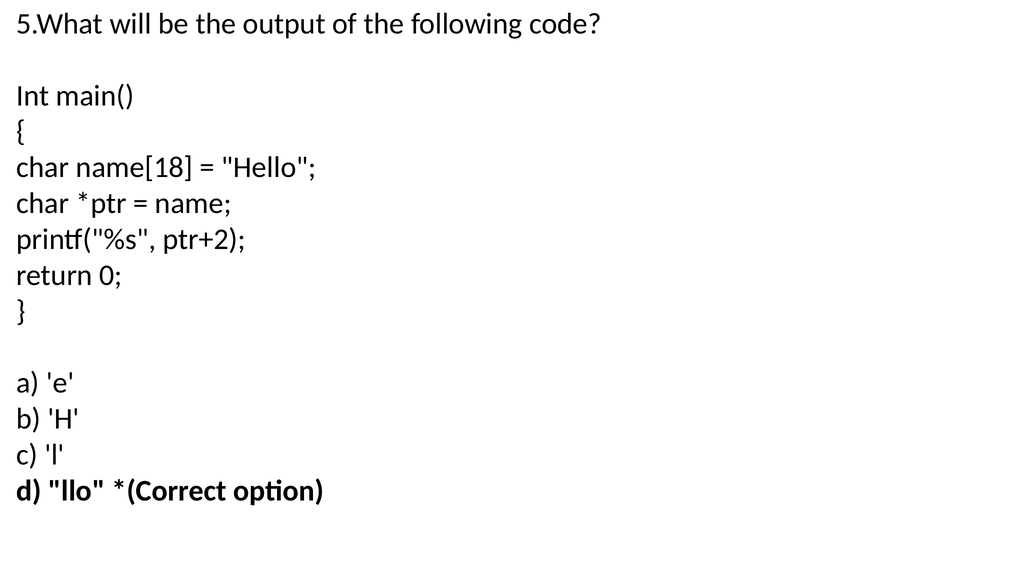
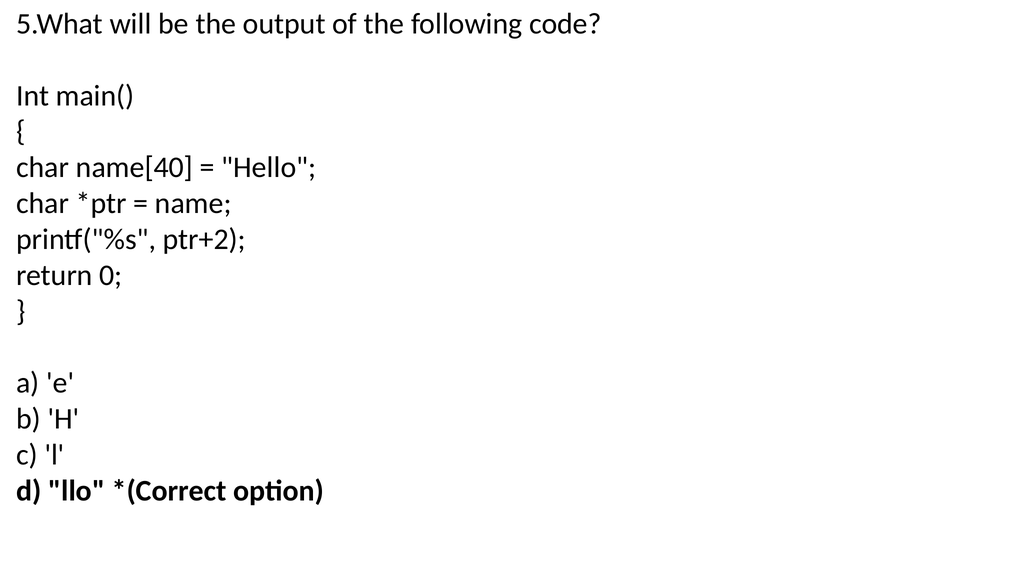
name[18: name[18 -> name[40 (134, 167)
